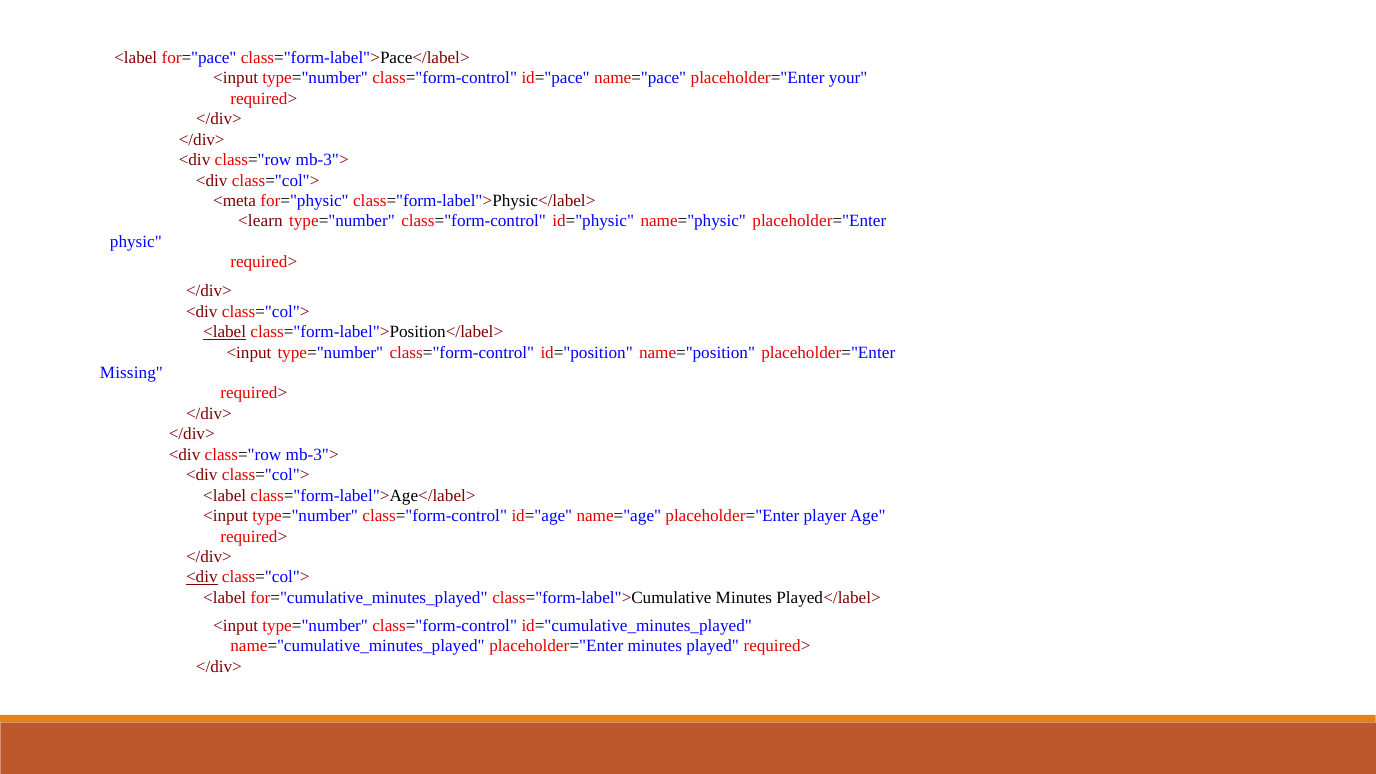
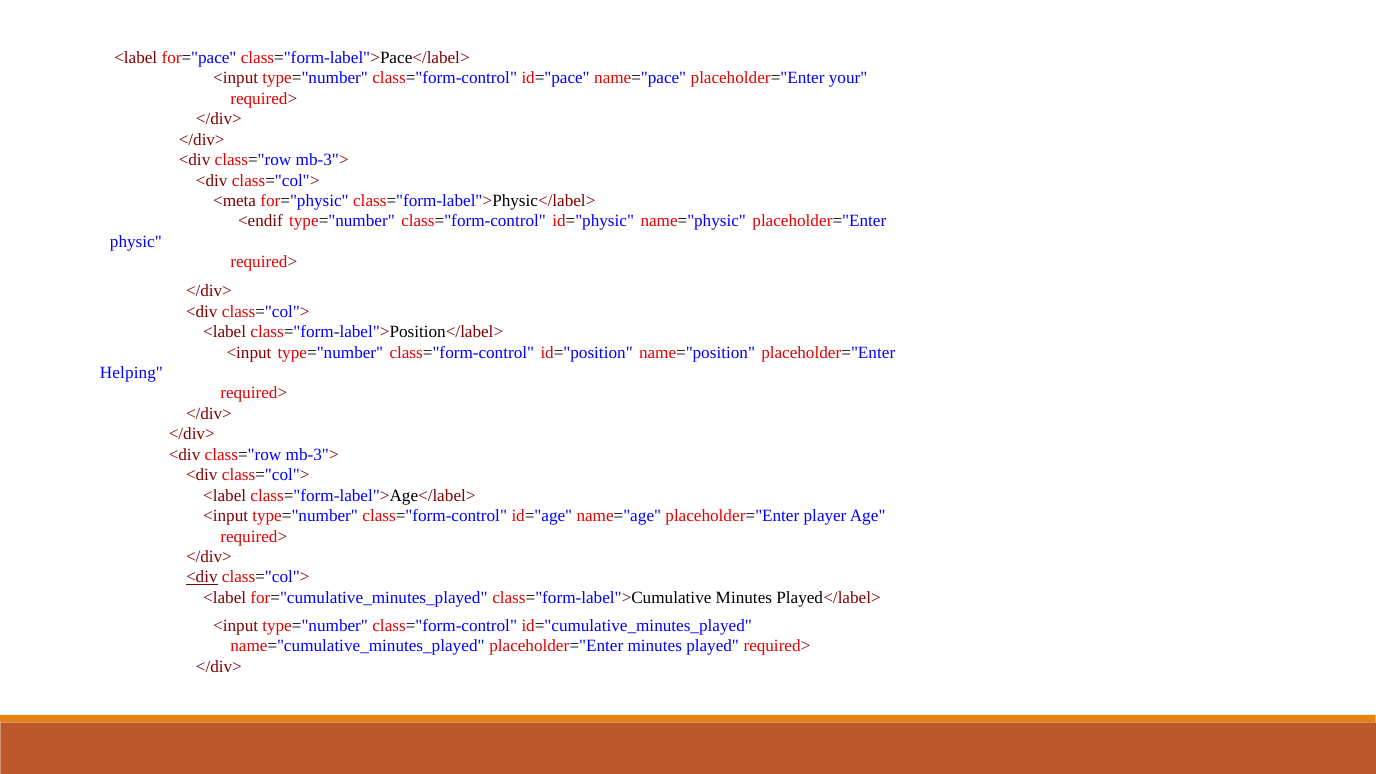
<learn: <learn -> <endif (260, 221)
<label underline: present -> none (225, 332)
Missing: Missing -> Helping (131, 373)
